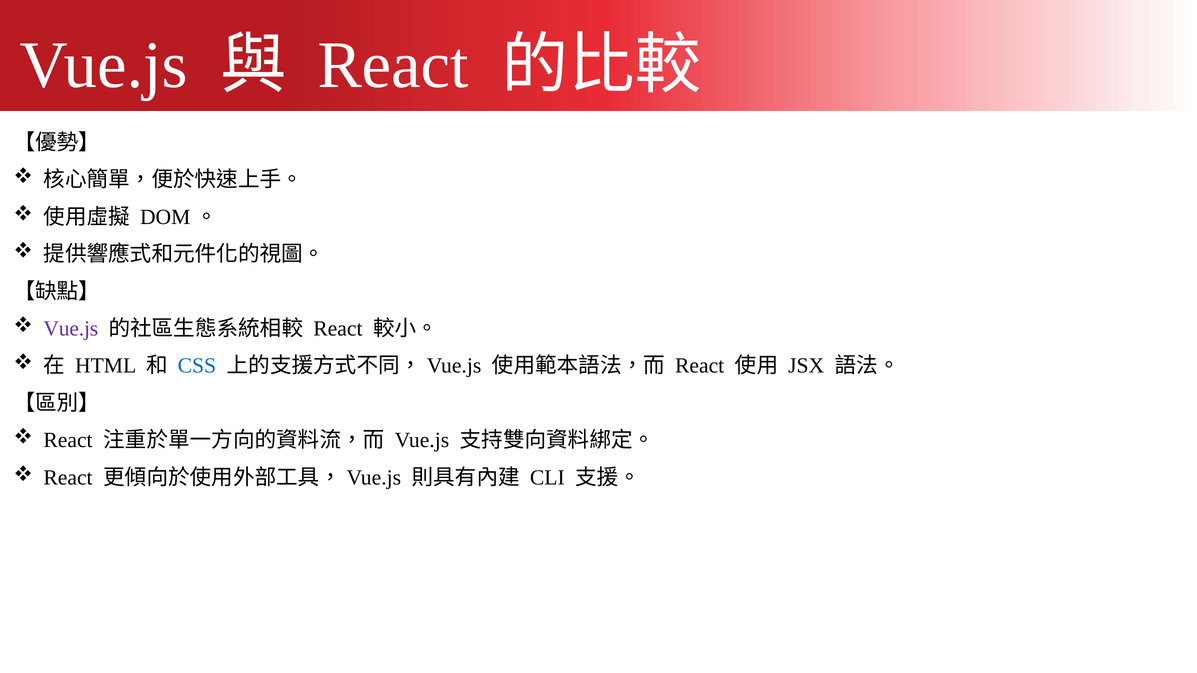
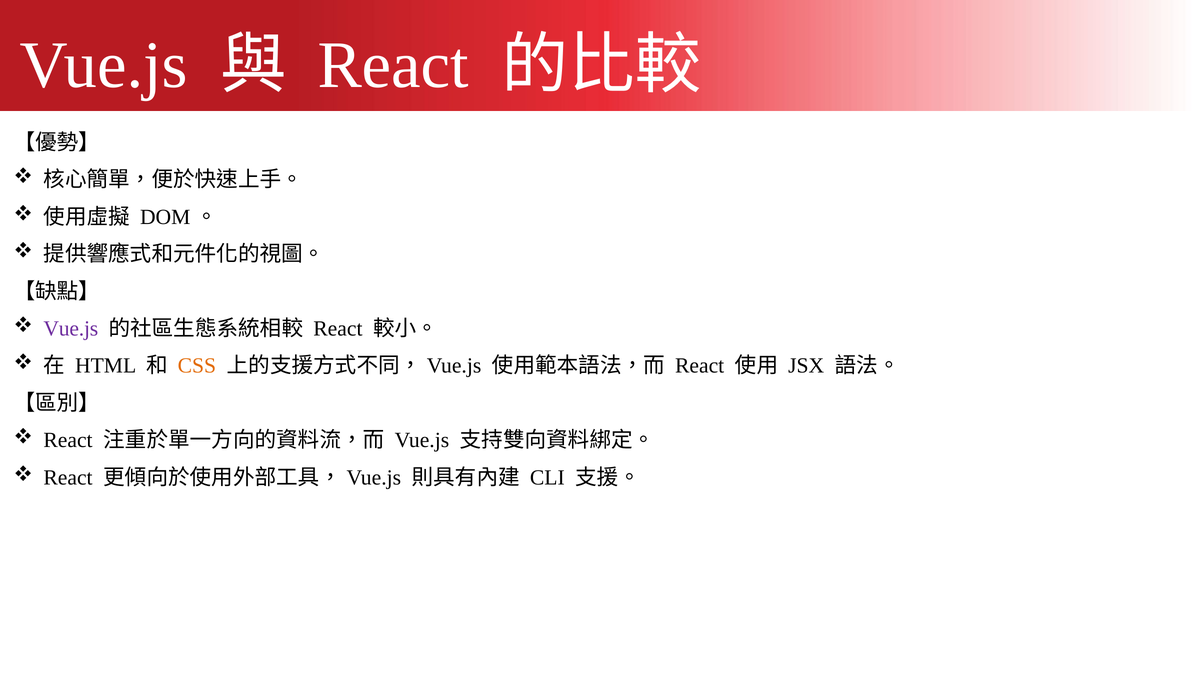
CSS colour: blue -> orange (197, 366)
